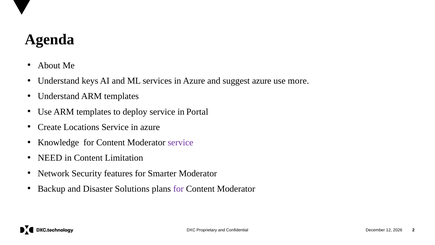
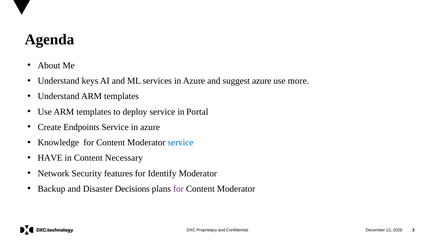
Locations: Locations -> Endpoints (81, 127)
service colour: purple -> blue (181, 142)
NEED: NEED -> HAVE (50, 158)
Limitation: Limitation -> Necessary (124, 158)
Smarter: Smarter -> Identify (162, 173)
Solutions: Solutions -> Decisions (132, 189)
